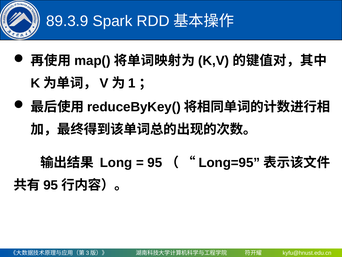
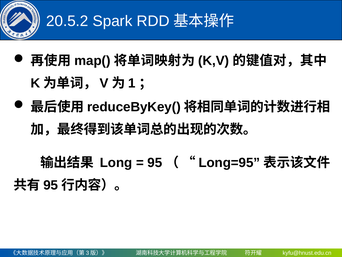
89.3.9: 89.3.9 -> 20.5.2 (67, 21)
